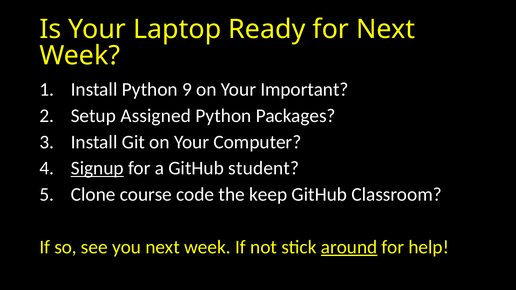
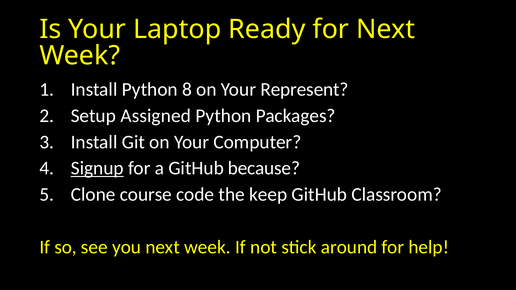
9: 9 -> 8 (187, 90)
Important: Important -> Represent (304, 90)
student: student -> because (264, 168)
around underline: present -> none (349, 247)
